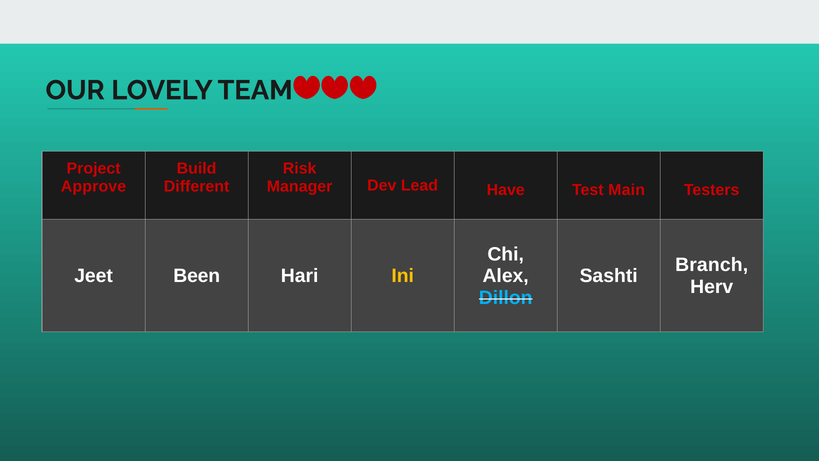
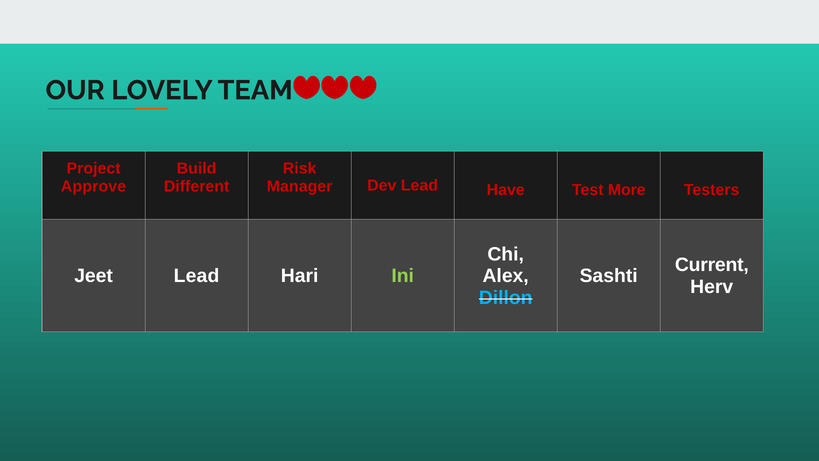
Main: Main -> More (627, 190)
Branch: Branch -> Current (712, 265)
Jeet Been: Been -> Lead (197, 276)
Ini colour: yellow -> light green (403, 276)
